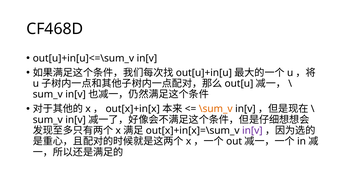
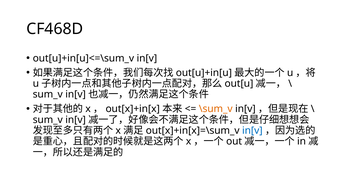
in[v colour: purple -> blue (252, 131)
